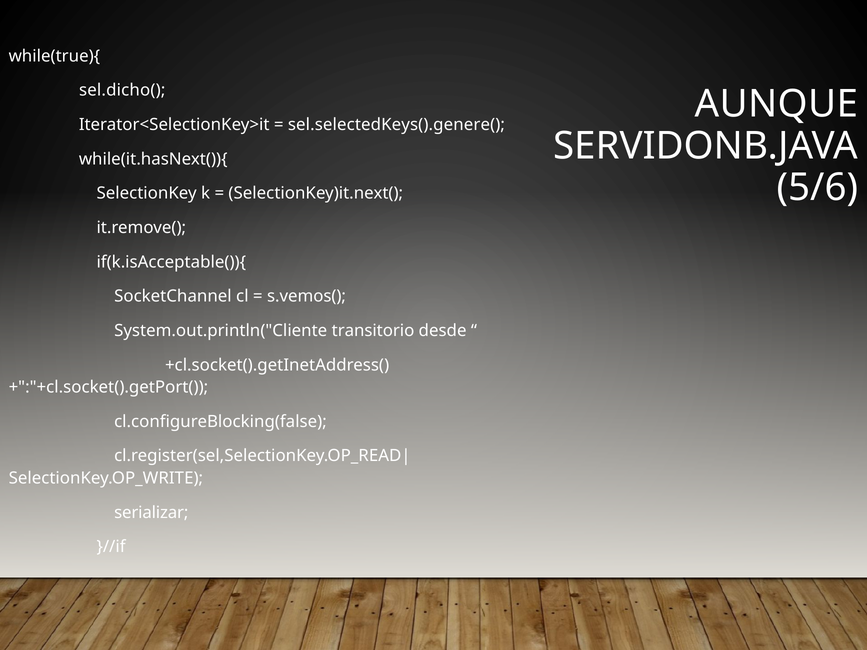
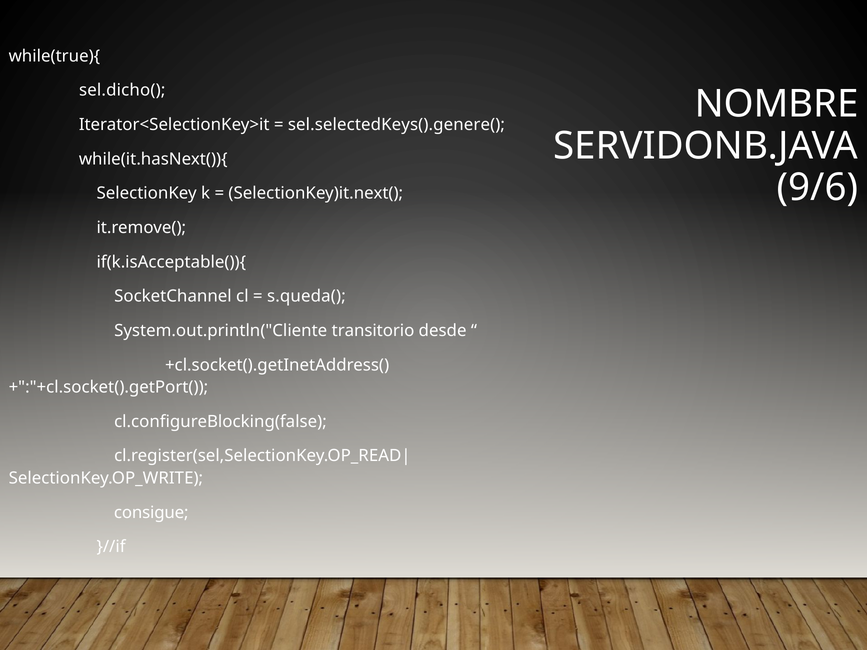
AUNQUE: AUNQUE -> NOMBRE (777, 104)
5/6: 5/6 -> 9/6 (818, 188)
s.vemos(: s.vemos( -> s.queda( (306, 296)
serializar: serializar -> consigue (151, 513)
